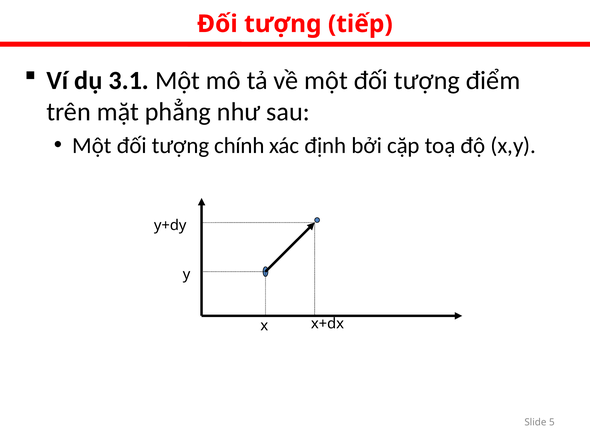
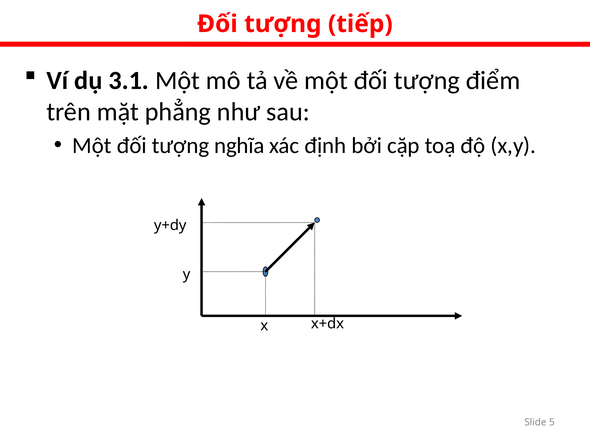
chính: chính -> nghĩa (239, 146)
